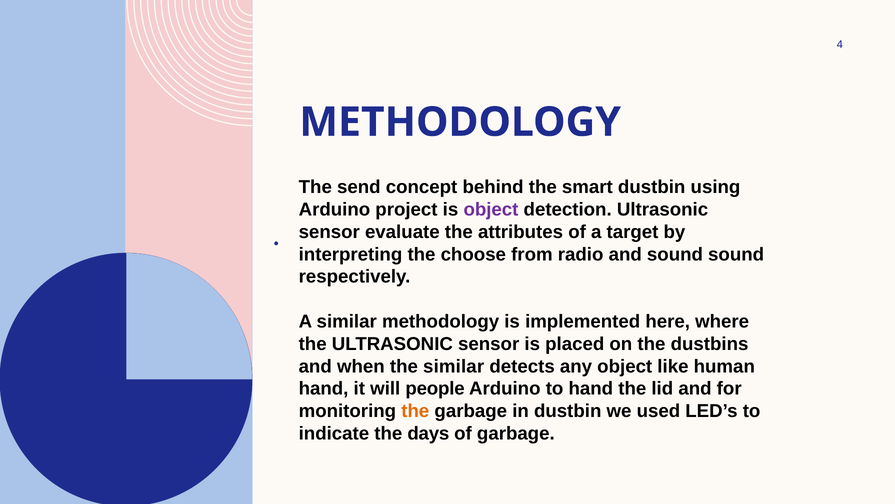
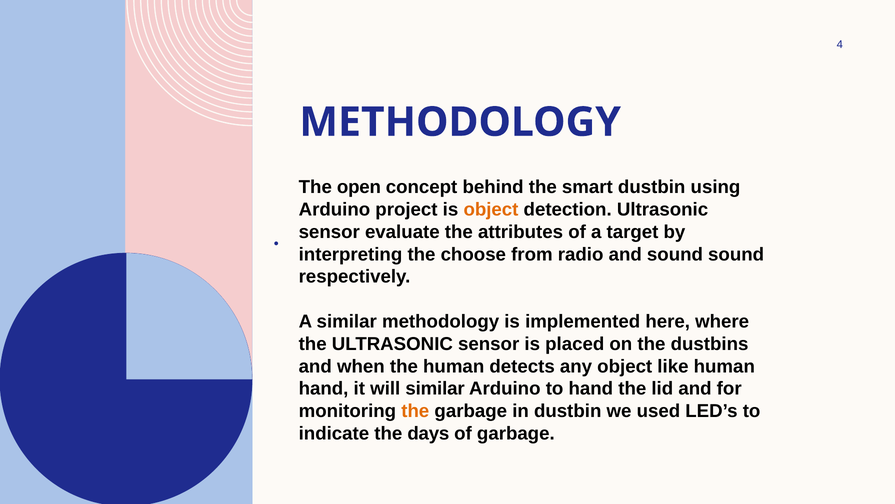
send: send -> open (359, 187)
object colour: purple -> orange (491, 209)
the similar: similar -> human (454, 366)
will people: people -> similar (435, 388)
